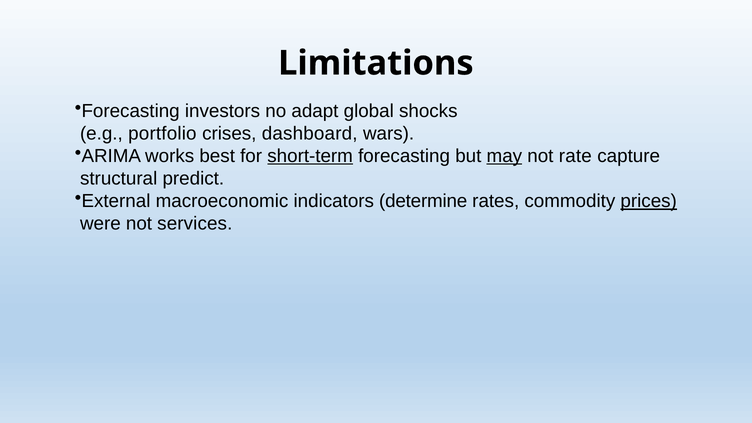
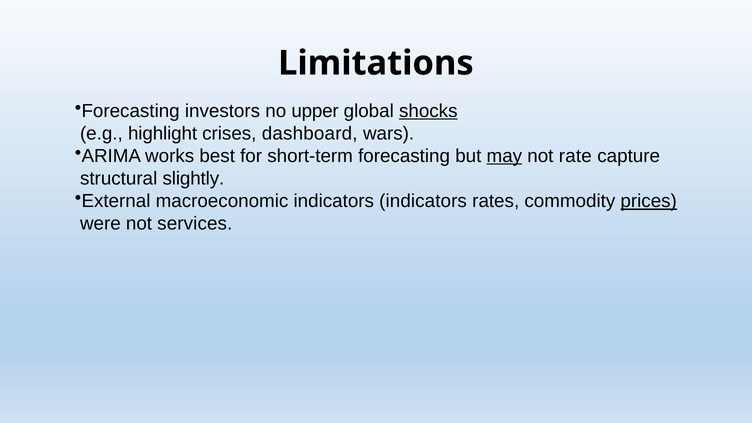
adapt: adapt -> upper (315, 111)
shocks underline: none -> present (428, 111)
portfolio: portfolio -> highlight (163, 133)
short-term underline: present -> none (310, 156)
predict: predict -> slightly (193, 179)
indicators determine: determine -> indicators (423, 201)
